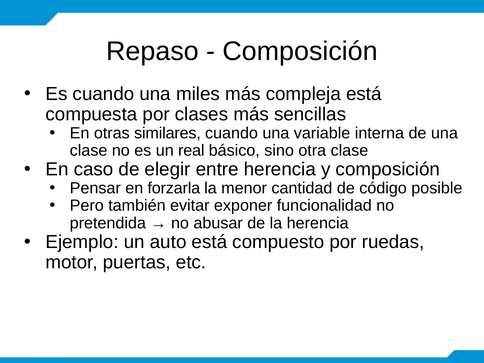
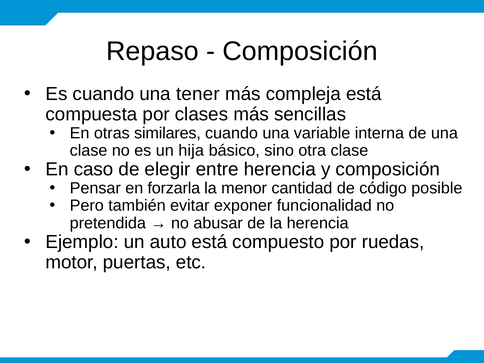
miles: miles -> tener (198, 94)
real: real -> hija (191, 150)
